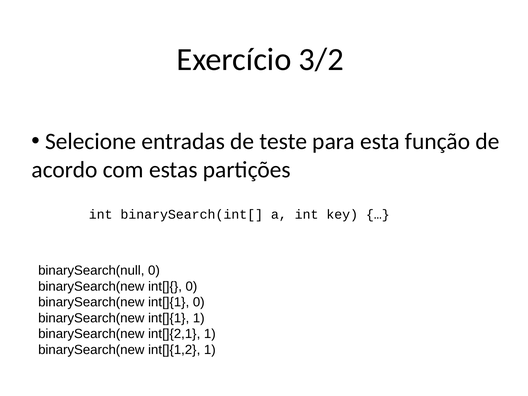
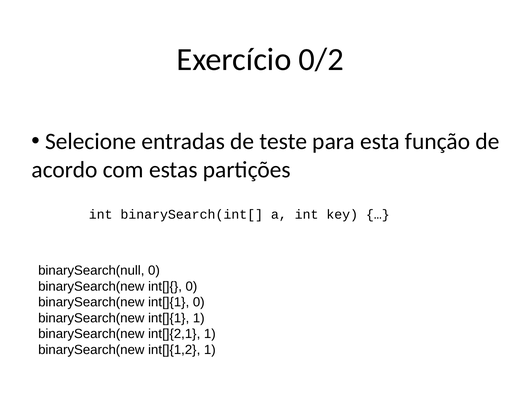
3/2: 3/2 -> 0/2 (321, 59)
